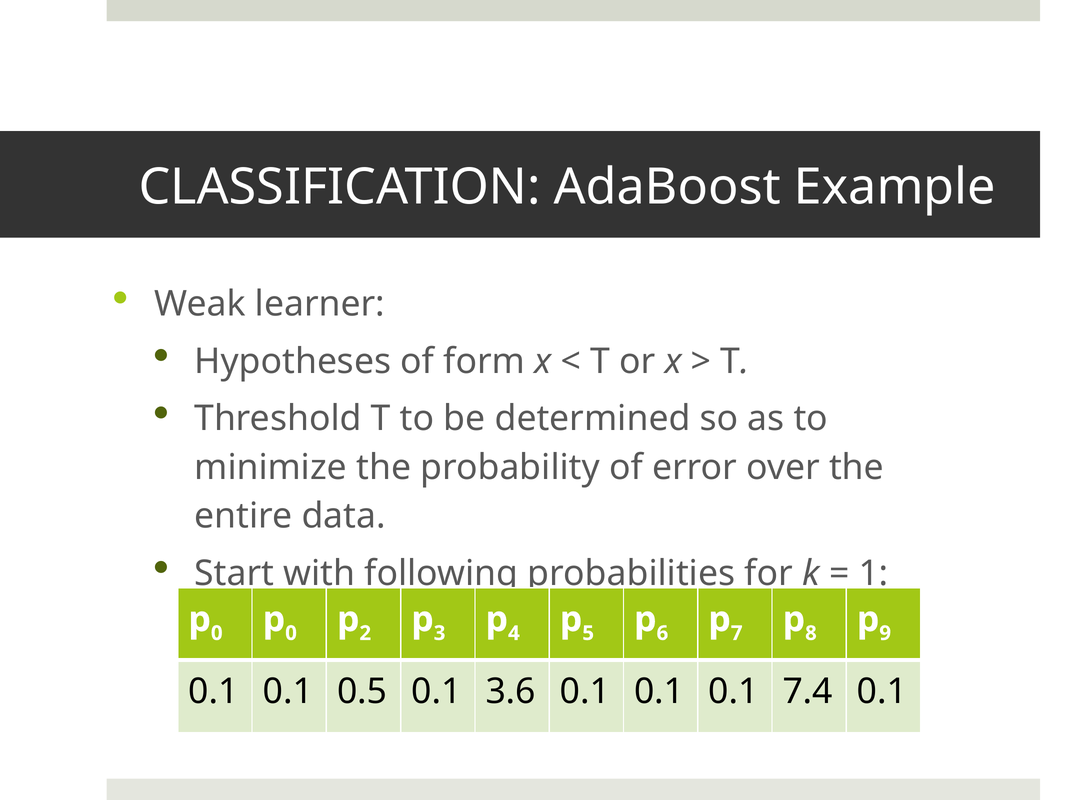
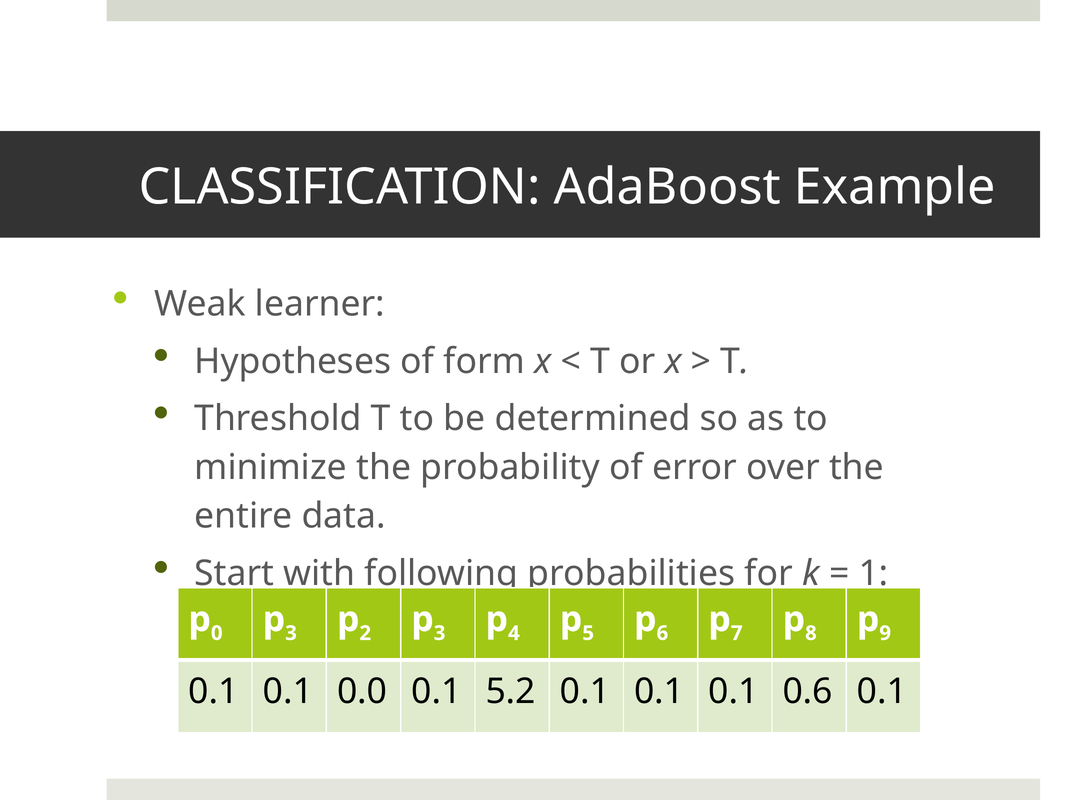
0: 0 -> 3 (291, 633)
0.5: 0.5 -> 0.0 (362, 692)
3.6: 3.6 -> 5.2 (511, 692)
7.4: 7.4 -> 0.6 (808, 692)
